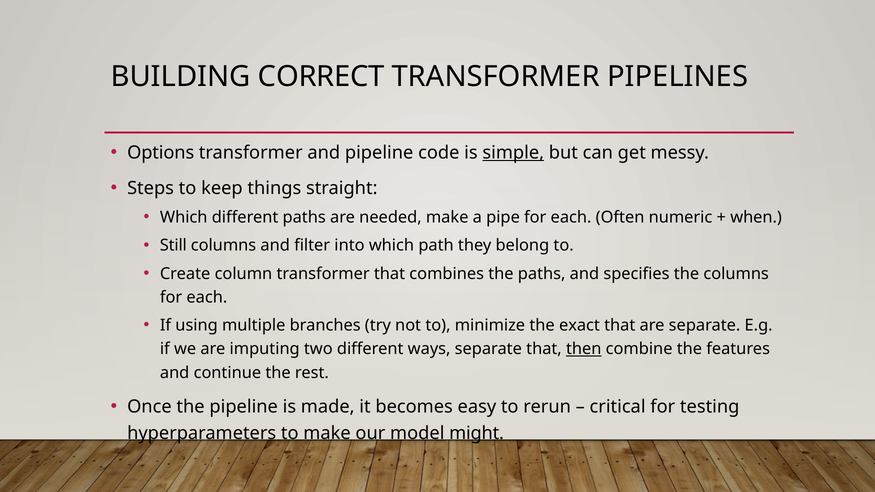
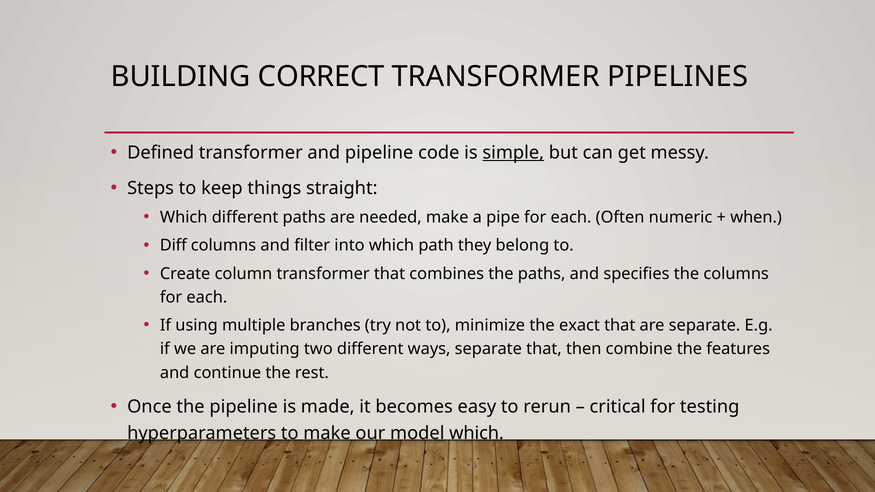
Options: Options -> Defined (161, 153)
Still: Still -> Diff (173, 246)
then underline: present -> none (584, 349)
model might: might -> which (477, 433)
